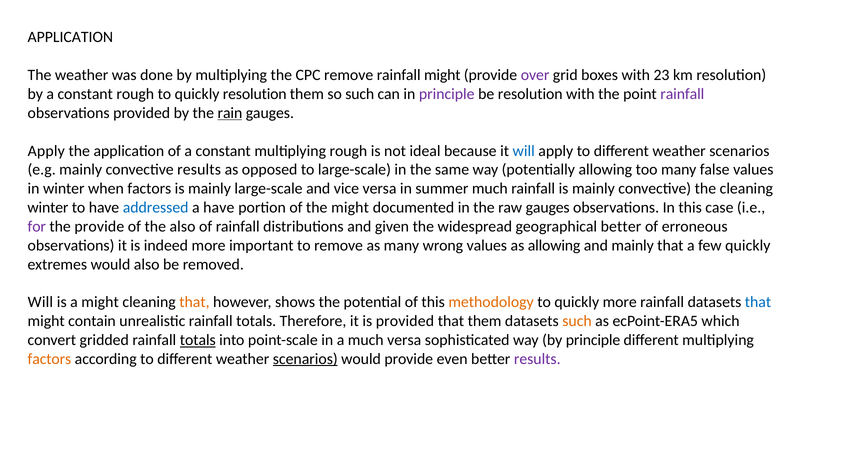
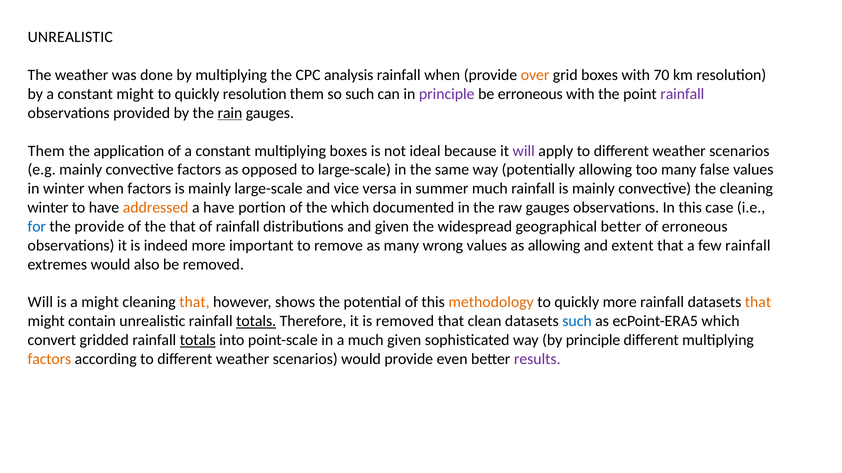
APPLICATION: APPLICATION -> UNREALISTIC (70, 37)
CPC remove: remove -> analysis (349, 75)
rainfall might: might -> when (442, 75)
over colour: purple -> orange (535, 75)
23: 23 -> 70 (661, 75)
constant rough: rough -> might (135, 94)
be resolution: resolution -> erroneous (530, 94)
Apply: Apply -> Them (46, 151)
multiplying rough: rough -> boxes (348, 151)
will colour: blue -> purple (524, 151)
convective results: results -> factors (199, 170)
addressed colour: blue -> orange (156, 208)
the might: might -> which (350, 208)
for colour: purple -> blue (37, 227)
the also: also -> that (183, 227)
and mainly: mainly -> extent (632, 246)
few quickly: quickly -> rainfall (748, 246)
that colour: blue -> orange (758, 303)
totals underline: none -> present (256, 322)
is provided: provided -> removed (405, 322)
that them: them -> clean (485, 322)
such colour: orange -> blue (577, 322)
much versa: versa -> given (404, 340)
scenarios underline: present -> none (305, 359)
